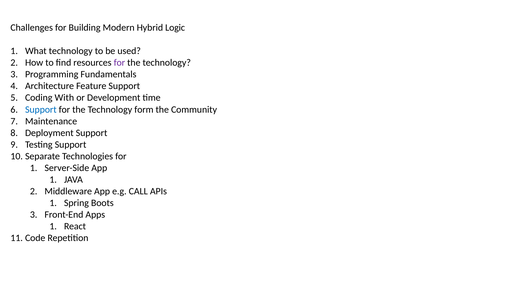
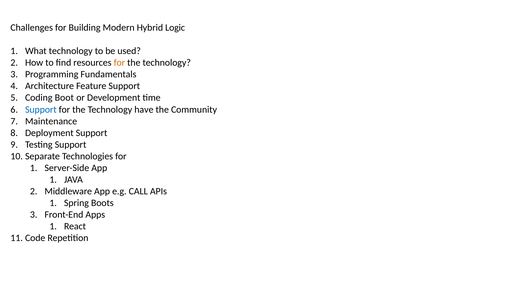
for colour: purple -> orange (119, 63)
With: With -> Boot (64, 98)
form: form -> have (144, 109)
